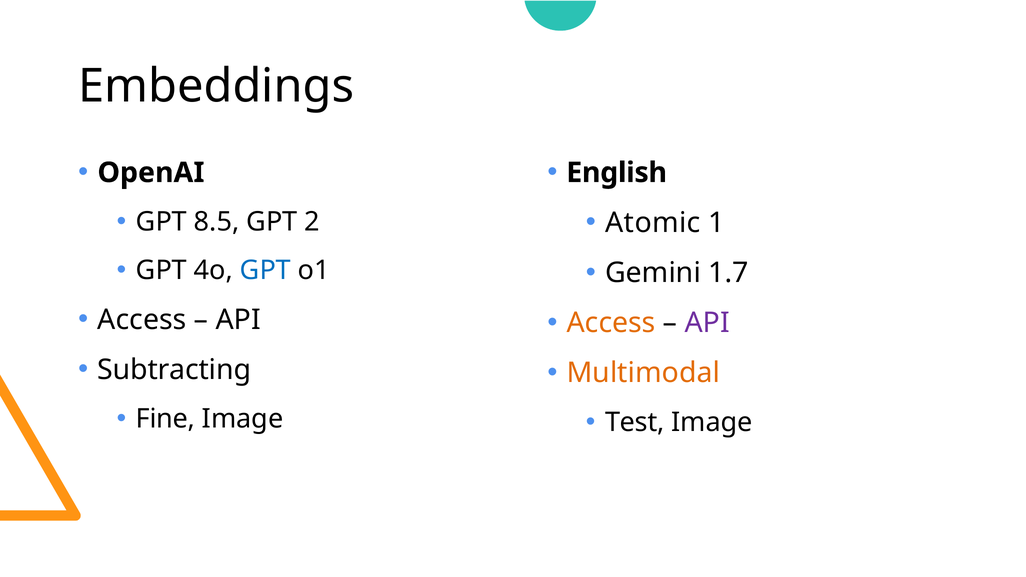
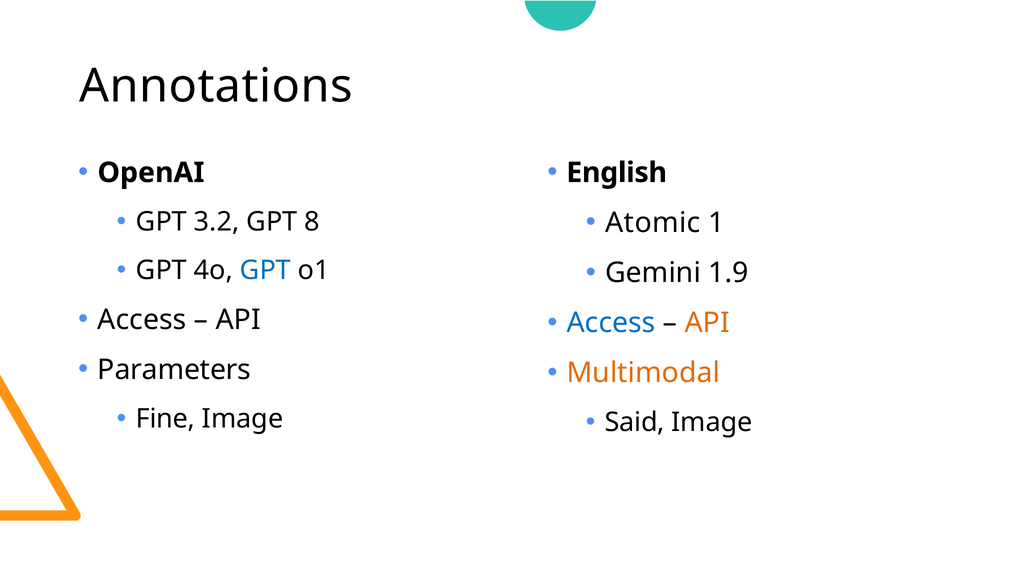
Embeddings: Embeddings -> Annotations (216, 86)
8.5: 8.5 -> 3.2 (217, 222)
2: 2 -> 8 (312, 222)
1.7: 1.7 -> 1.9 (729, 273)
Access colour: orange -> blue (611, 323)
API colour: purple -> orange (707, 323)
Subtracting: Subtracting -> Parameters (174, 370)
Test: Test -> Said (635, 422)
